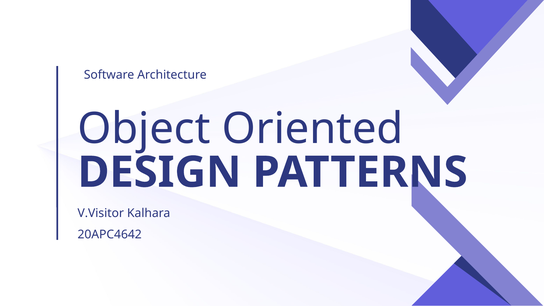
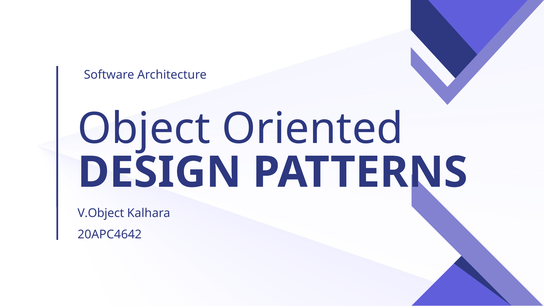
V.Visitor: V.Visitor -> V.Object (101, 213)
